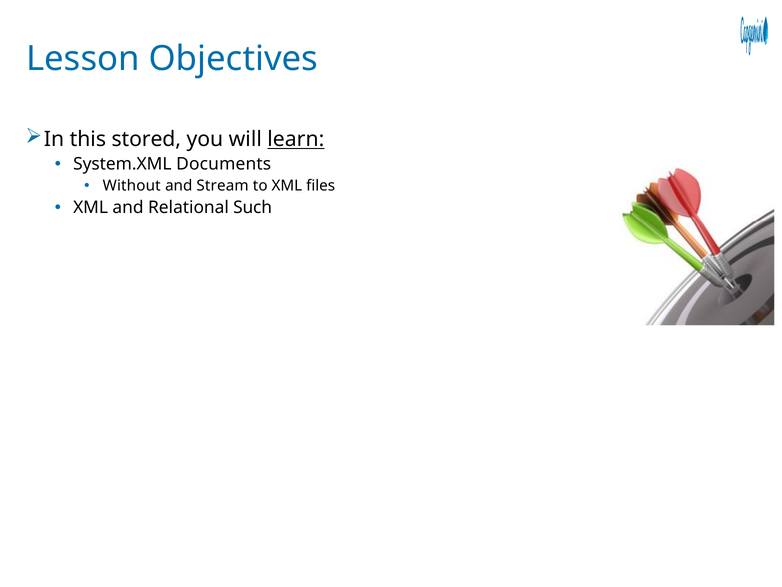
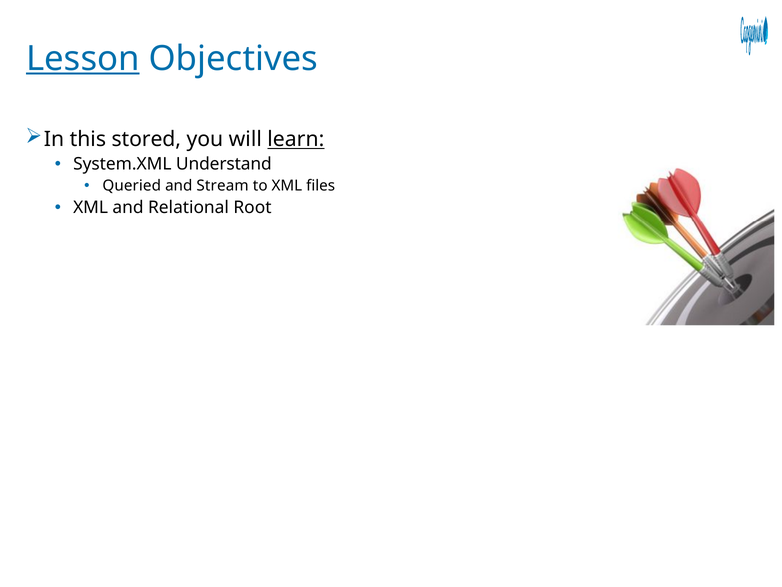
Lesson underline: none -> present (83, 59)
Documents: Documents -> Understand (224, 164)
Without: Without -> Queried (132, 186)
Such: Such -> Root (252, 207)
